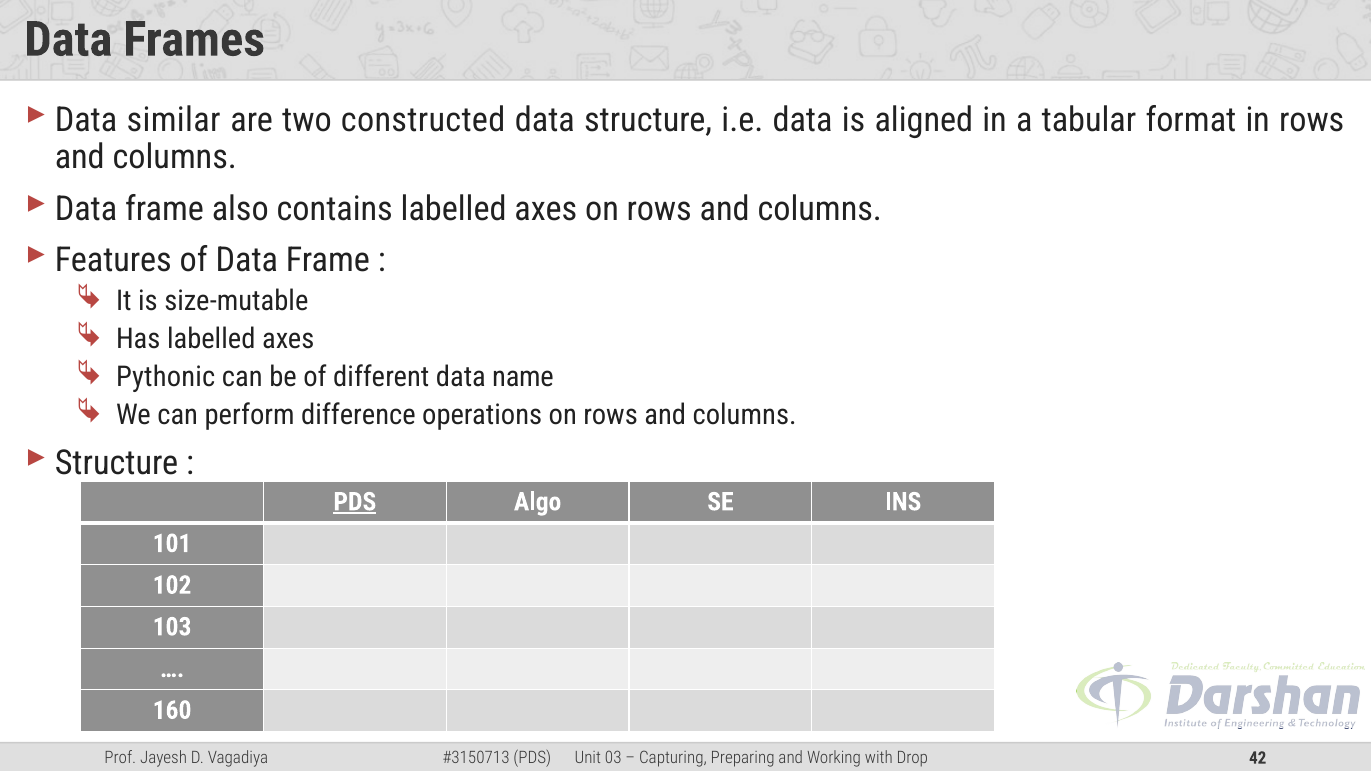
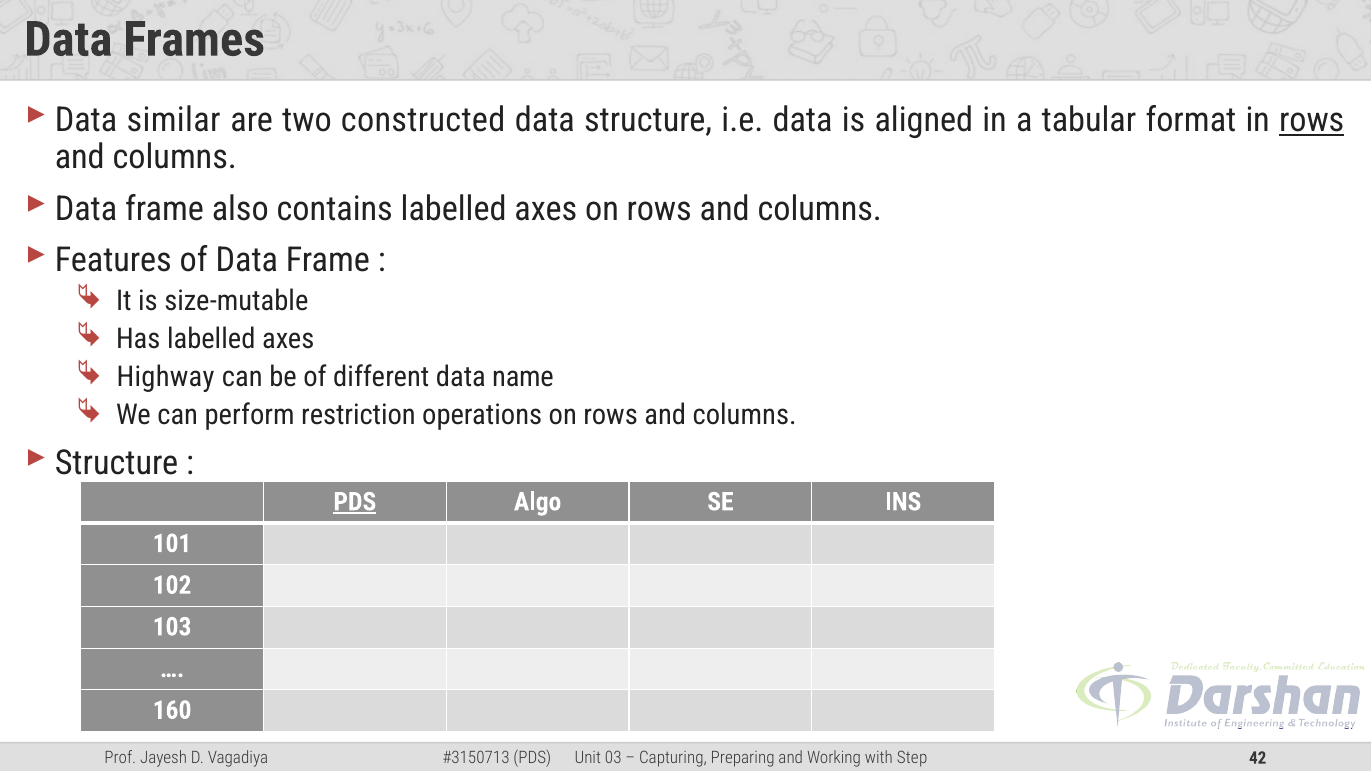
rows underline: none -> present (1312, 121)
Pythonic: Pythonic -> Highway (166, 377)
difference: difference -> restriction (358, 415)
Drop: Drop -> Step (912, 758)
